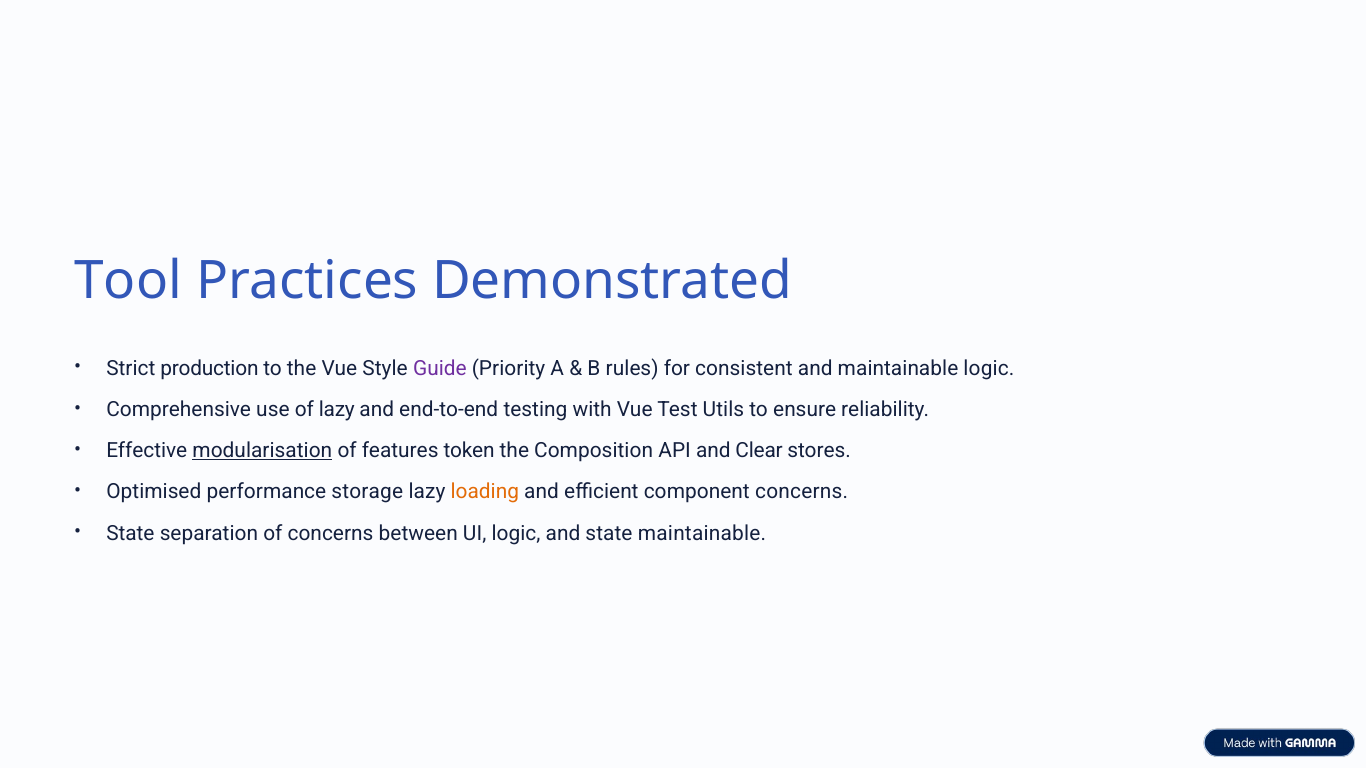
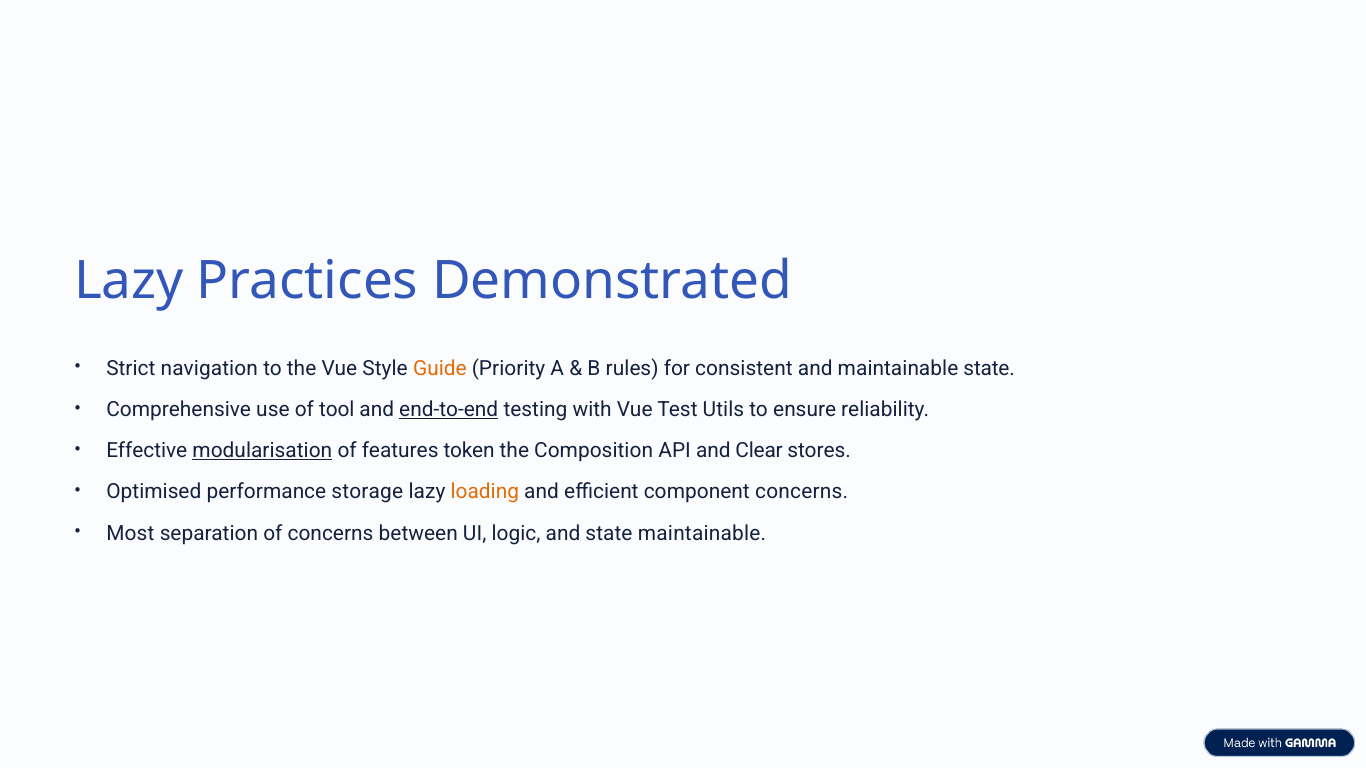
Tool: Tool -> Lazy (129, 281)
production: production -> navigation (209, 368)
Guide colour: purple -> orange (440, 368)
maintainable logic: logic -> state (989, 368)
of lazy: lazy -> tool (337, 410)
end-to-end underline: none -> present (449, 410)
State: State -> Most (130, 533)
